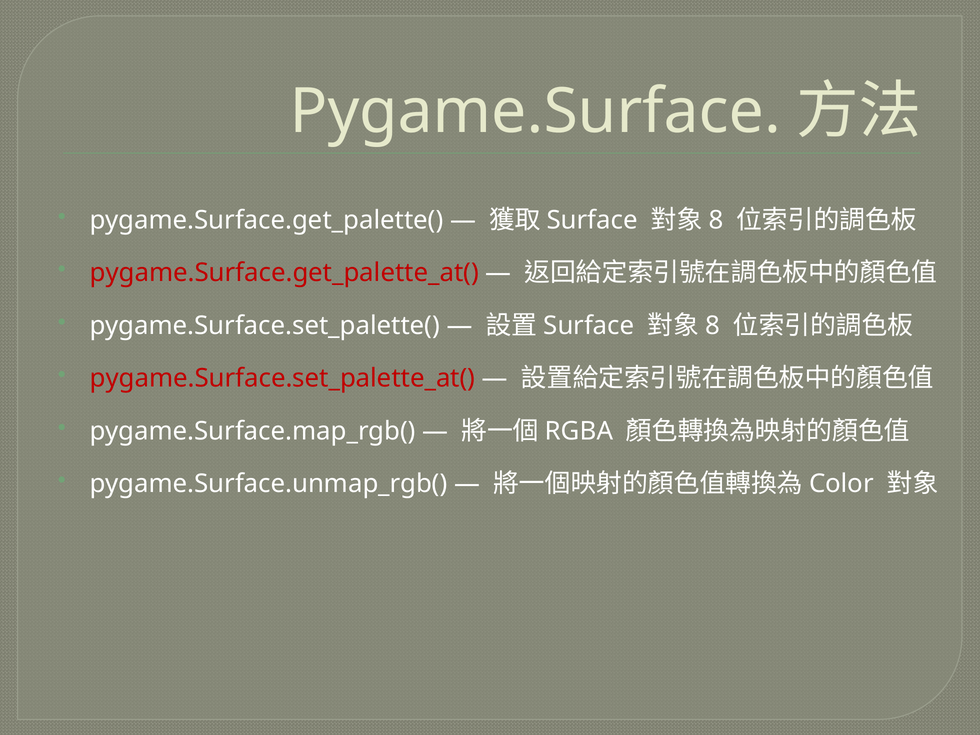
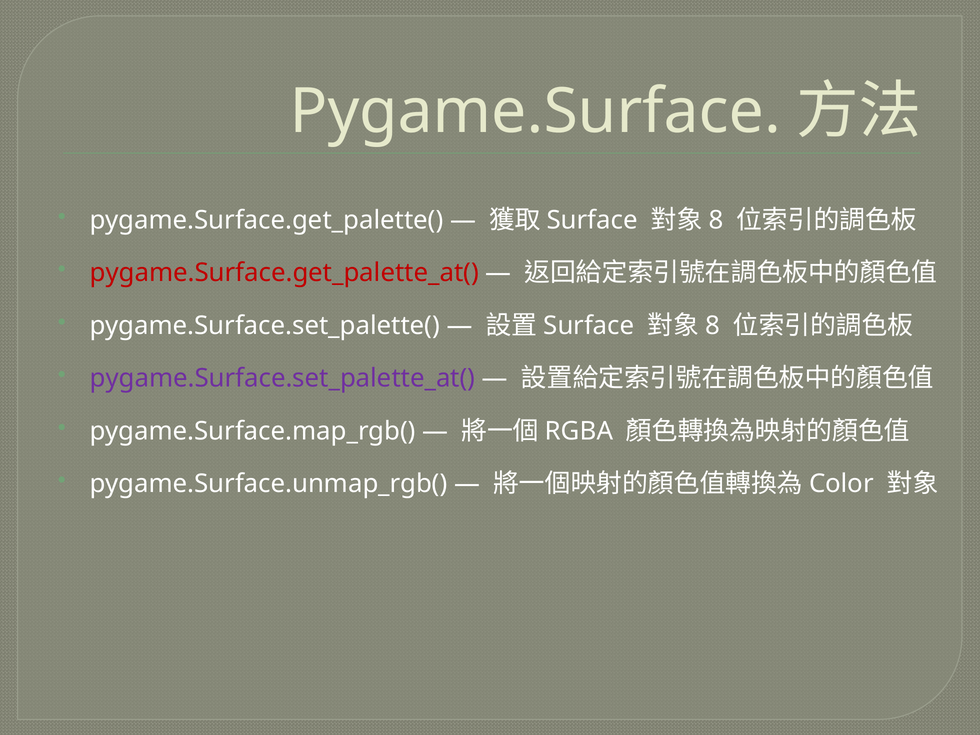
pygame.Surface.set_palette_at( colour: red -> purple (283, 378)
